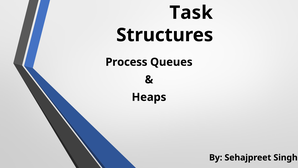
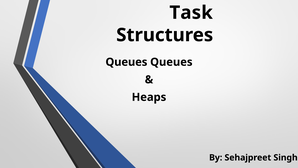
Process: Process -> Queues (126, 62)
